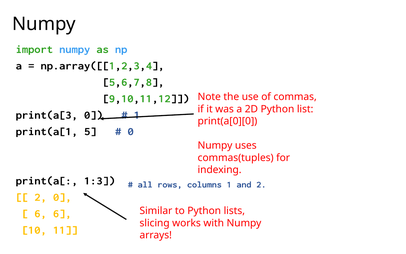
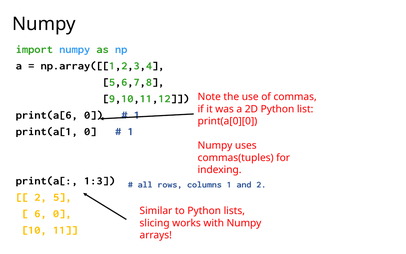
print(a[3: print(a[3 -> print(a[6 (47, 115)
print(a[1 5: 5 -> 0 (90, 131)
0: 0 -> 1 (131, 131)
2 0: 0 -> 5 (62, 197)
6 6: 6 -> 0 (62, 213)
